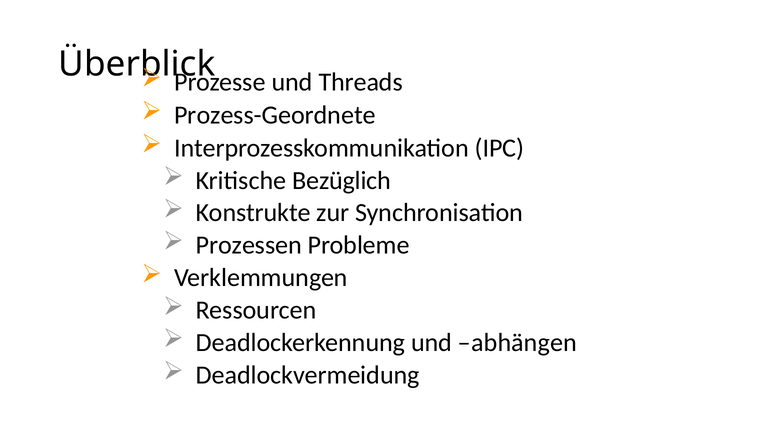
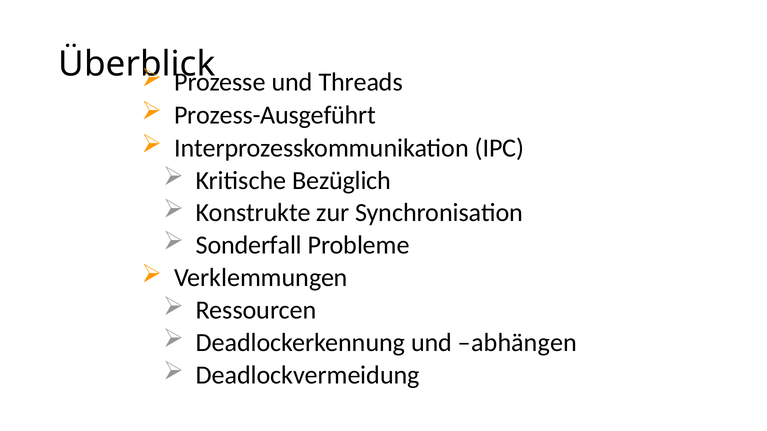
Prozess-Geordnete: Prozess-Geordnete -> Prozess-Ausgeführt (275, 115)
Prozessen: Prozessen -> Sonderfall (249, 245)
